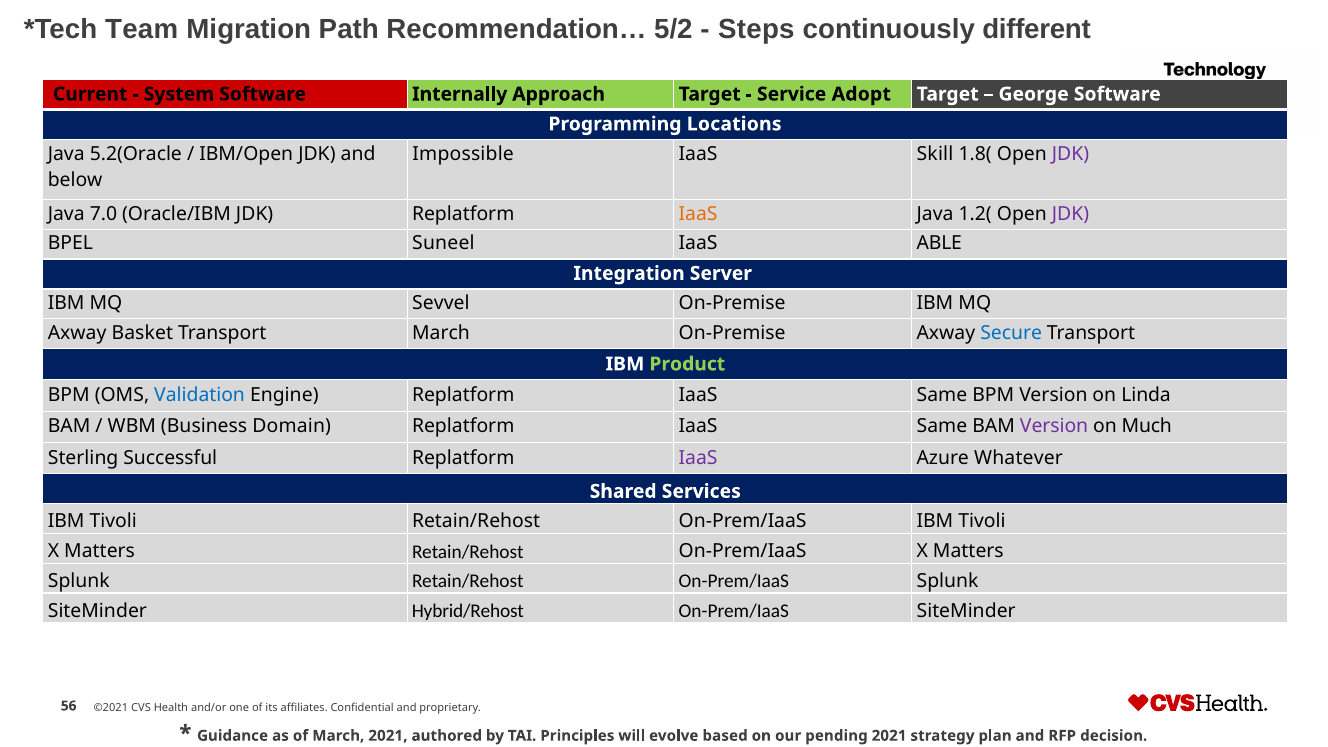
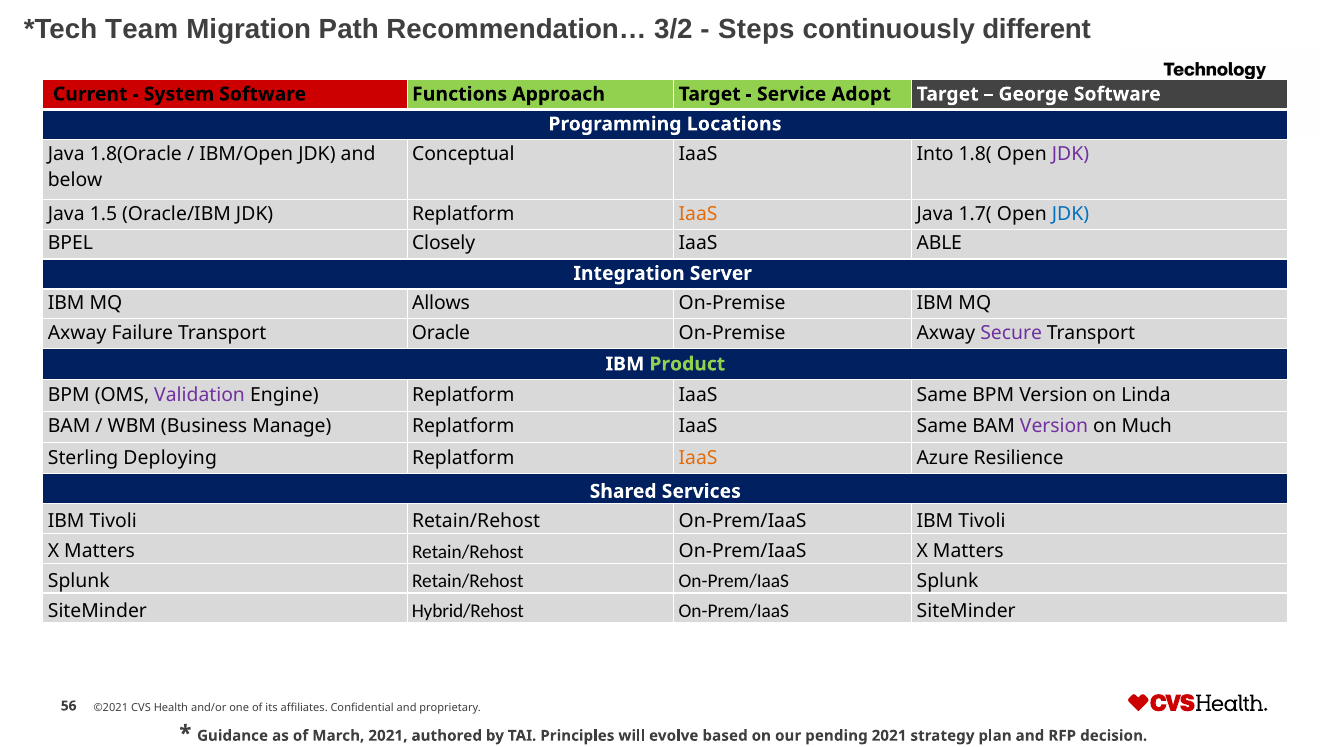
5/2: 5/2 -> 3/2 (673, 29)
Internally: Internally -> Functions (460, 94)
5.2(Oracle: 5.2(Oracle -> 1.8(Oracle (136, 154)
Impossible: Impossible -> Conceptual (463, 154)
Skill: Skill -> Into (935, 154)
7.0: 7.0 -> 1.5 (103, 214)
1.2(: 1.2( -> 1.7( (975, 214)
JDK colour: purple -> blue (1070, 214)
Suneel: Suneel -> Closely (444, 244)
Sevvel: Sevvel -> Allows (441, 303)
Basket: Basket -> Failure (142, 333)
Transport March: March -> Oracle (441, 333)
Secure colour: blue -> purple (1011, 333)
Validation colour: blue -> purple (200, 395)
Domain: Domain -> Manage (292, 426)
Successful: Successful -> Deploying (170, 458)
IaaS colour: purple -> orange (698, 458)
Whatever: Whatever -> Resilience (1019, 458)
